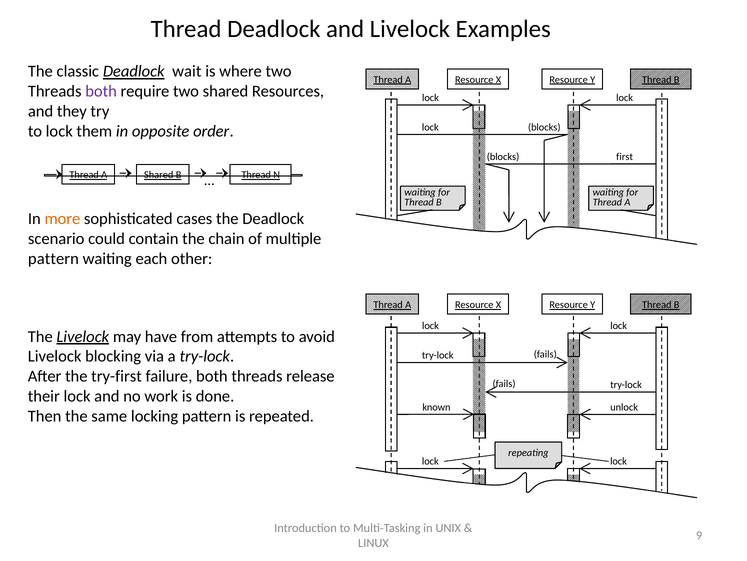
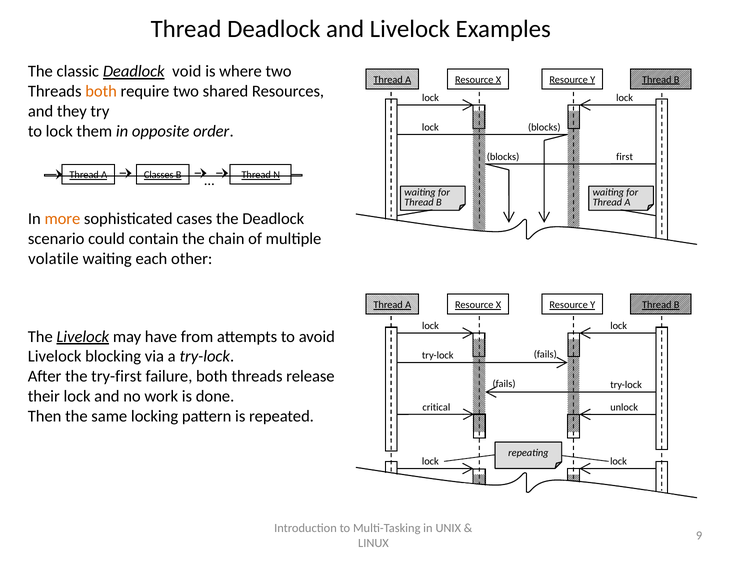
wait: wait -> void (187, 71)
both colour: purple -> orange (101, 91)
A Shared: Shared -> Classes (159, 175)
pattern: pattern -> volatile (53, 258)
known: known -> critical (436, 407)
